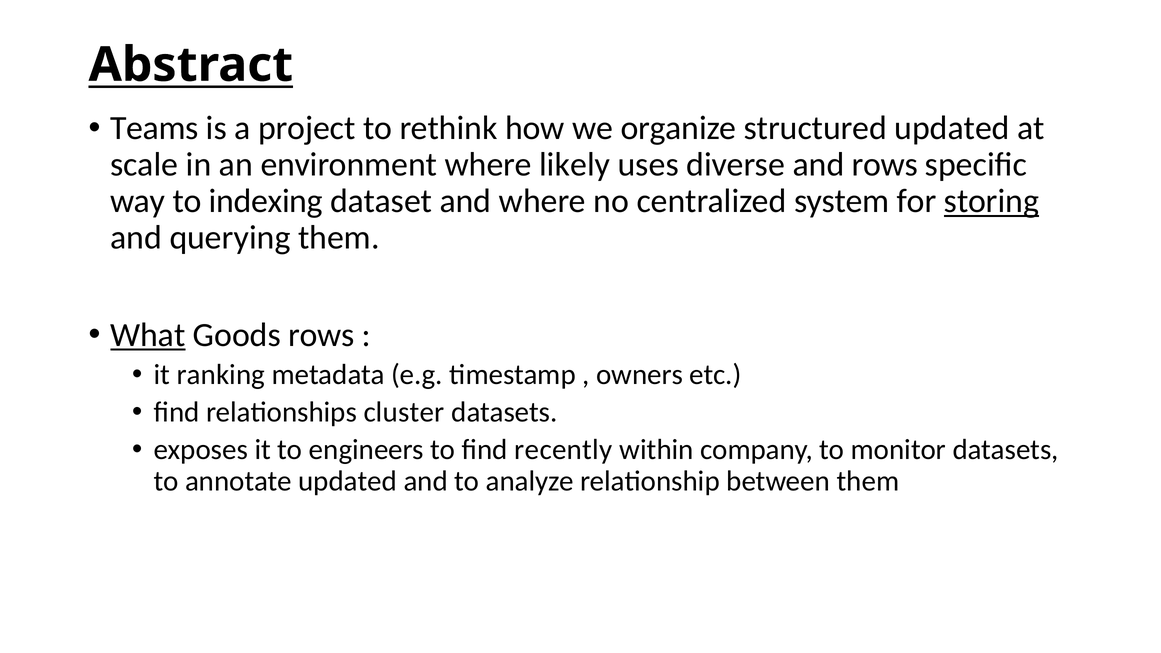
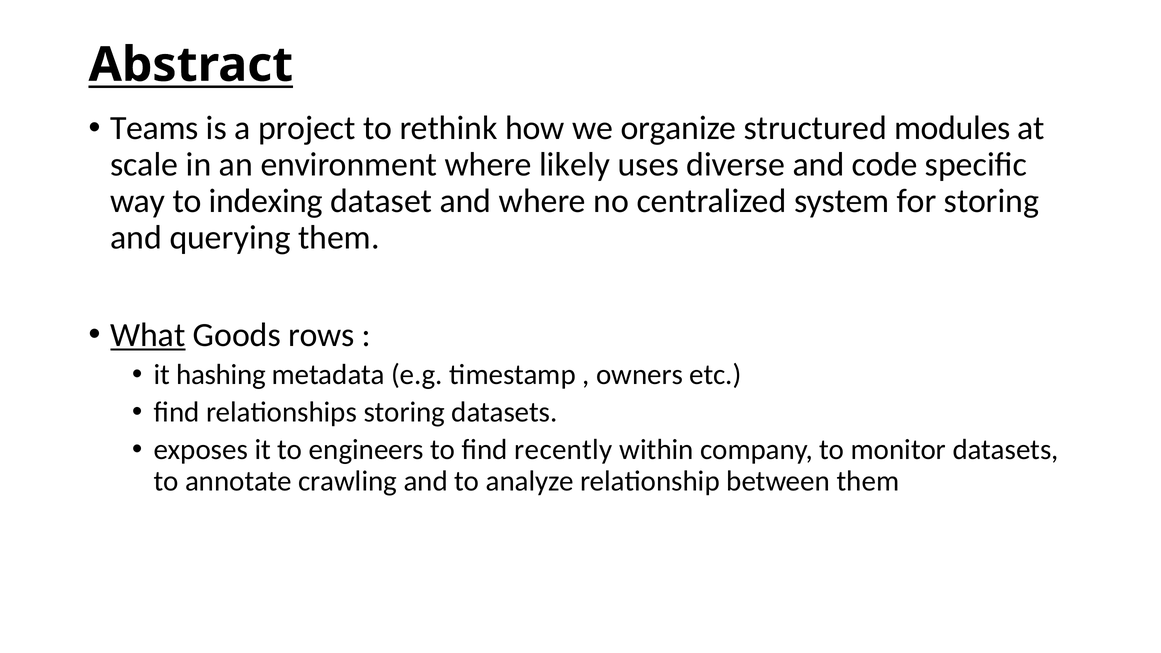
structured updated: updated -> modules (952, 128)
and rows: rows -> code (885, 165)
storing underline: present -> none (991, 201)
ranking: ranking -> hashing (221, 375)
relationships cluster: cluster -> storing (404, 412)
annotate updated: updated -> crawling (348, 481)
